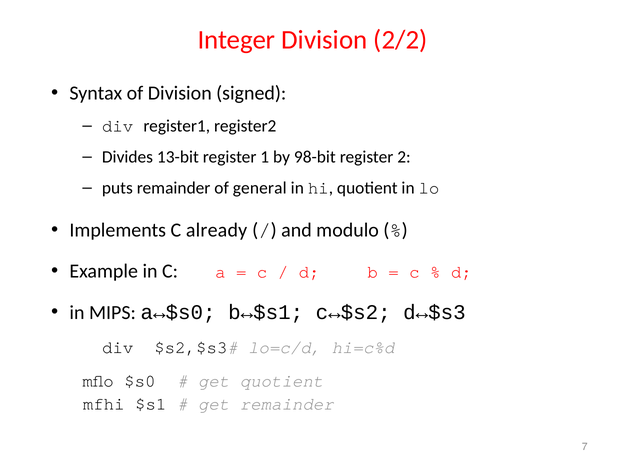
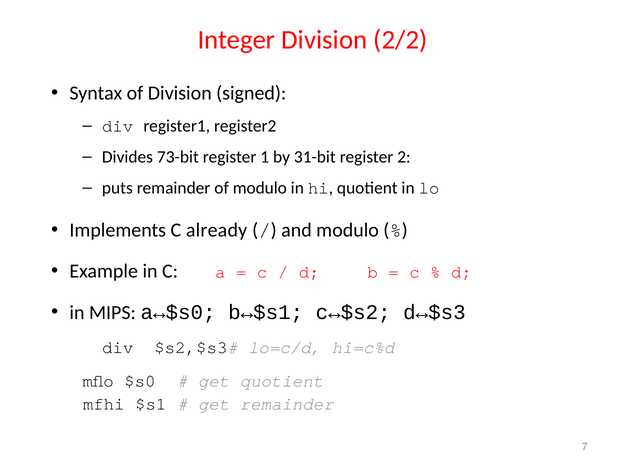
13-bit: 13-bit -> 73-bit (178, 157)
98-bit: 98-bit -> 31-bit (315, 157)
of general: general -> modulo (260, 188)
